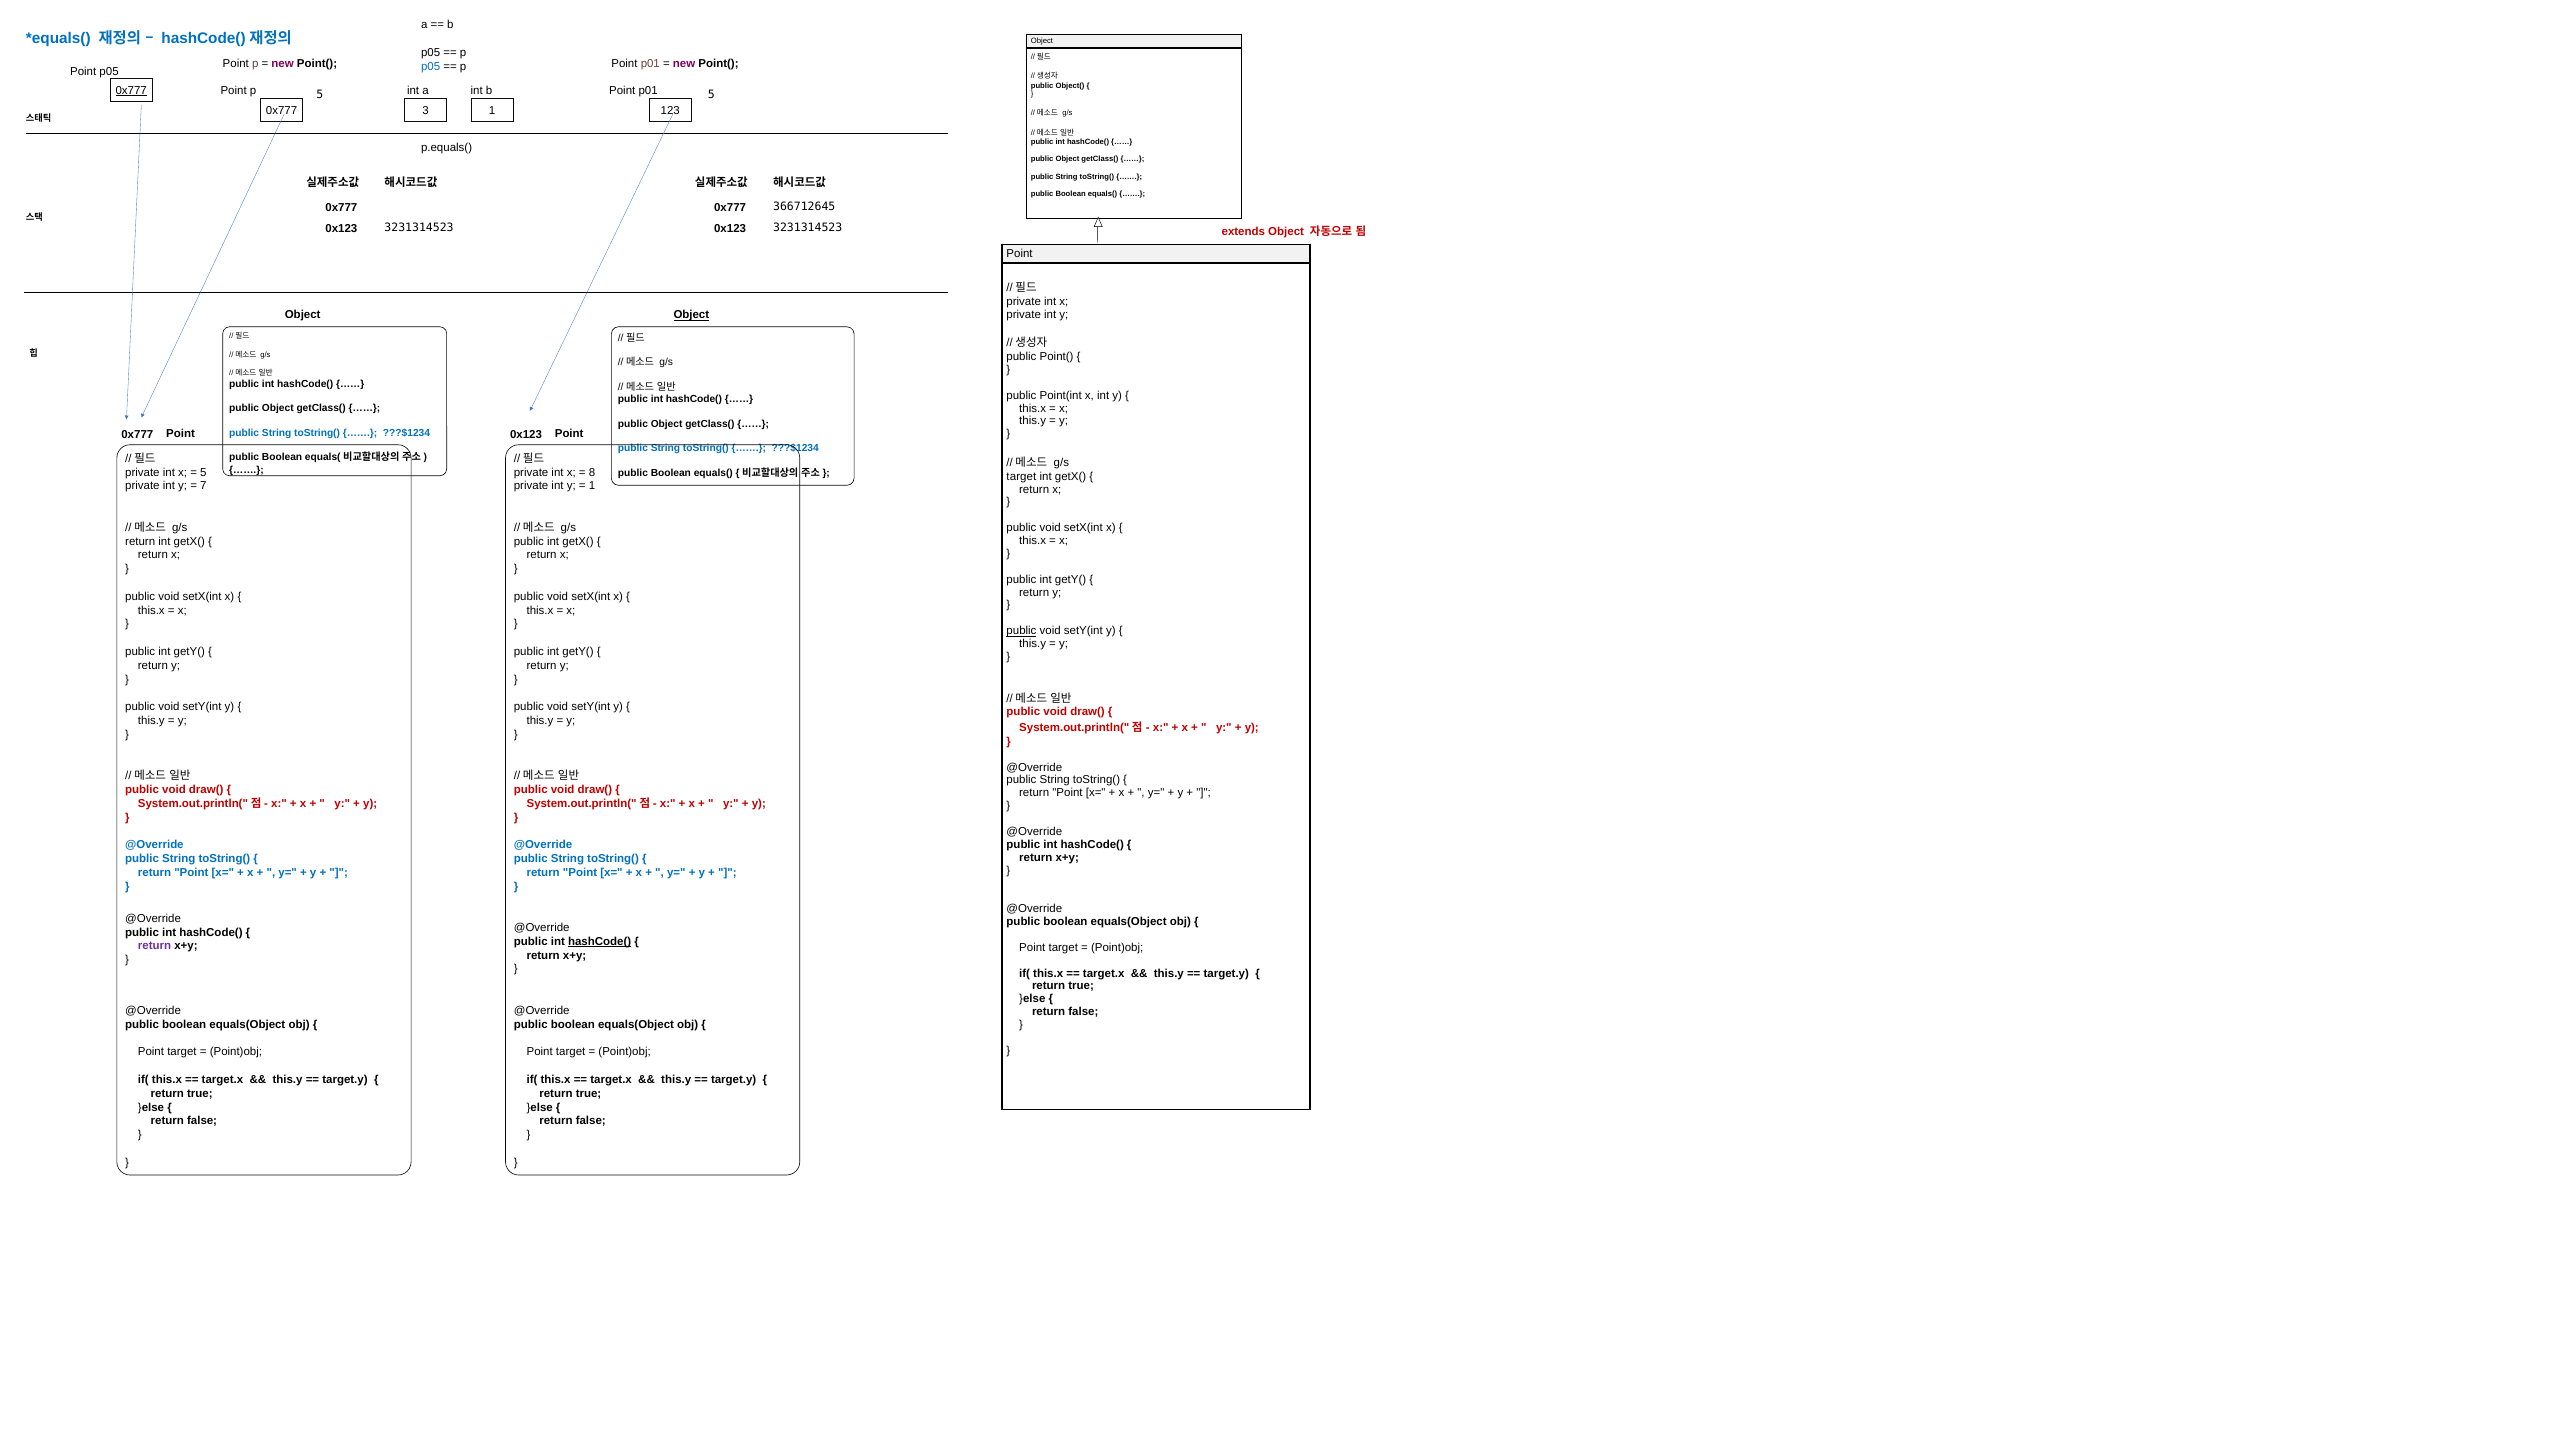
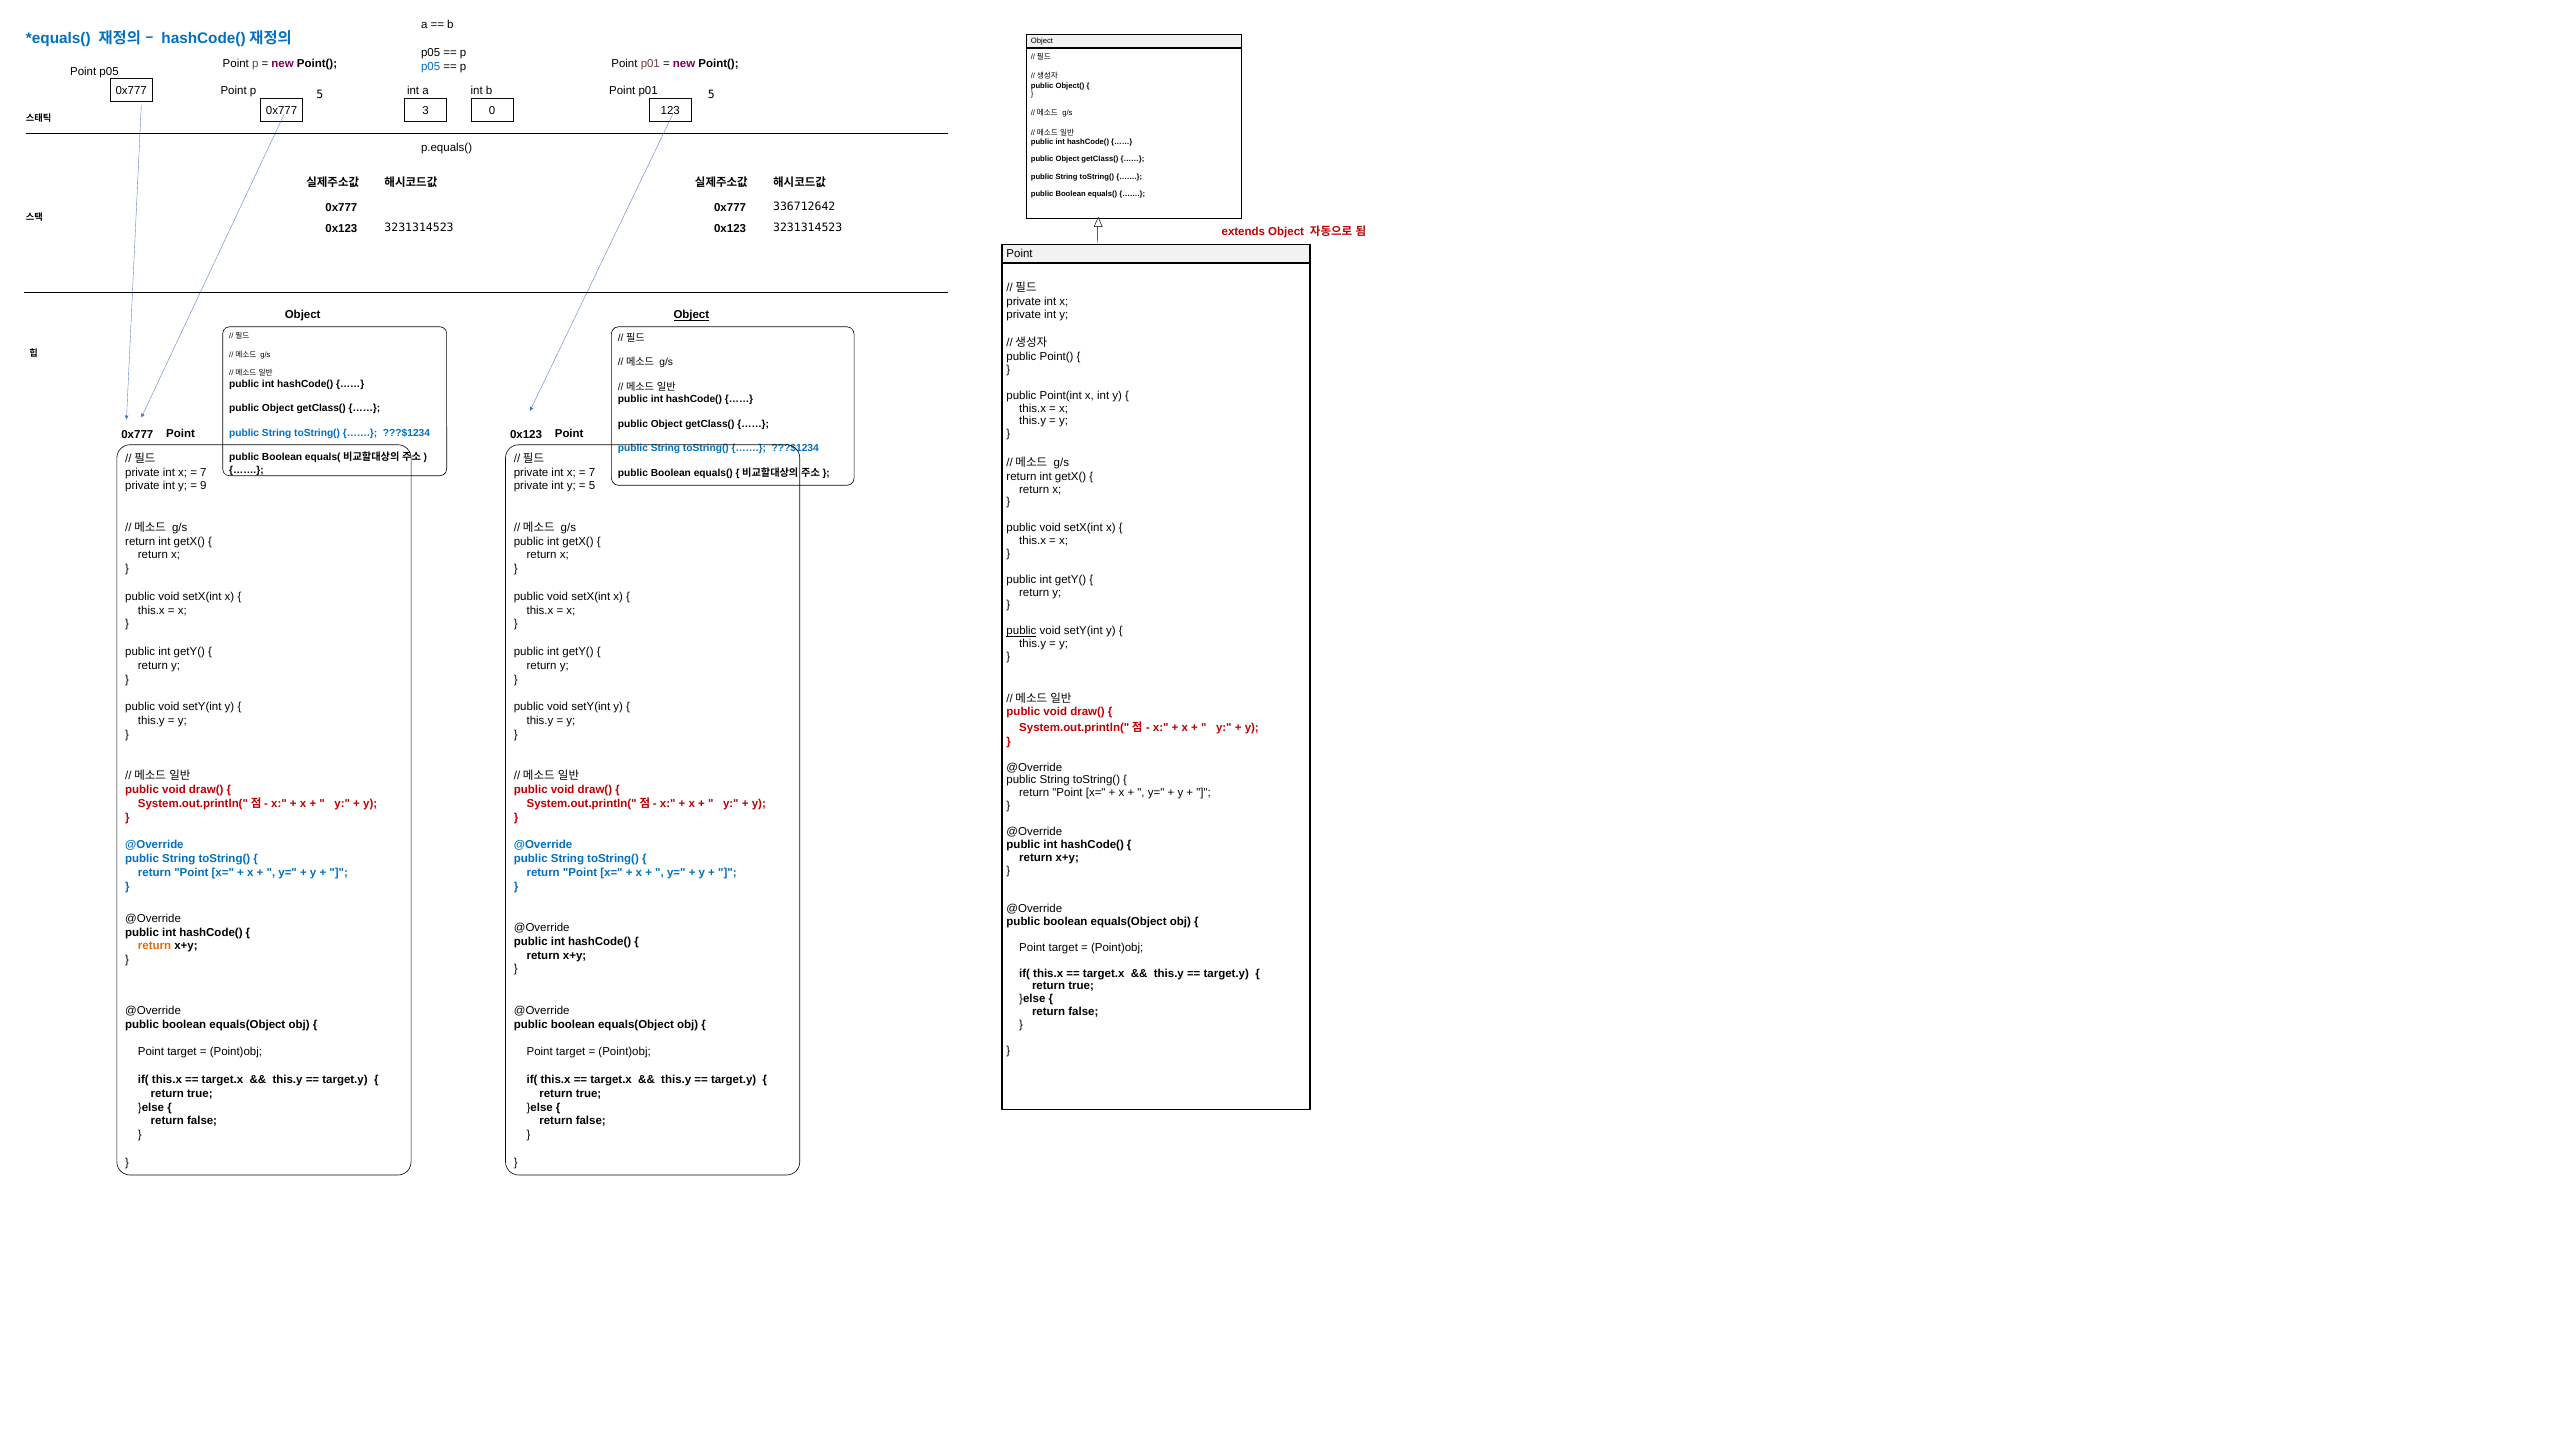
0x777 underline: present -> none (131, 91)
3 1: 1 -> 0 (492, 110)
366712645: 366712645 -> 336712642 (804, 207)
5: 5 -> 7 (203, 472)
8: 8 -> 7 (592, 472)
target: target -> return (1021, 476)
7: 7 -> 9 (203, 486)
1: 1 -> 5 (592, 486)
hashCode( underline: present -> none (600, 941)
return colour: purple -> orange (155, 946)
